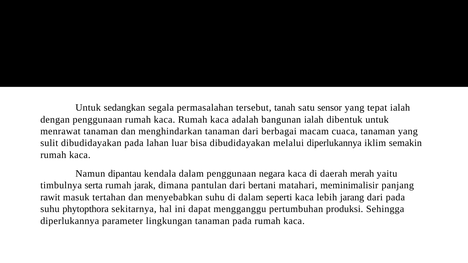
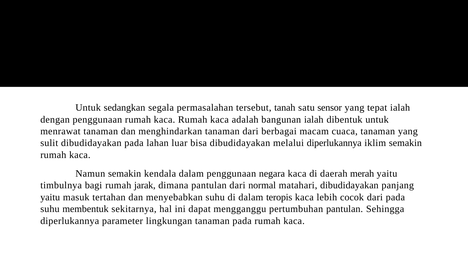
Namun dipantau: dipantau -> semakin (125, 174)
serta: serta -> bagi (94, 186)
bertani: bertani -> normal (262, 186)
matahari meminimalisir: meminimalisir -> dibudidayakan (349, 186)
rawit: rawit -> yaitu (50, 197)
seperti: seperti -> teropis (279, 197)
jarang: jarang -> cocok (352, 197)
phytopthora: phytopthora -> membentuk (86, 209)
pertumbuhan produksi: produksi -> pantulan (345, 209)
